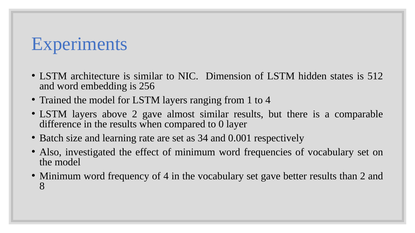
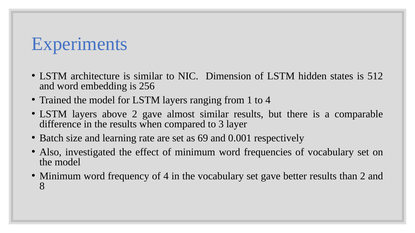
0: 0 -> 3 (221, 124)
34: 34 -> 69 (203, 138)
